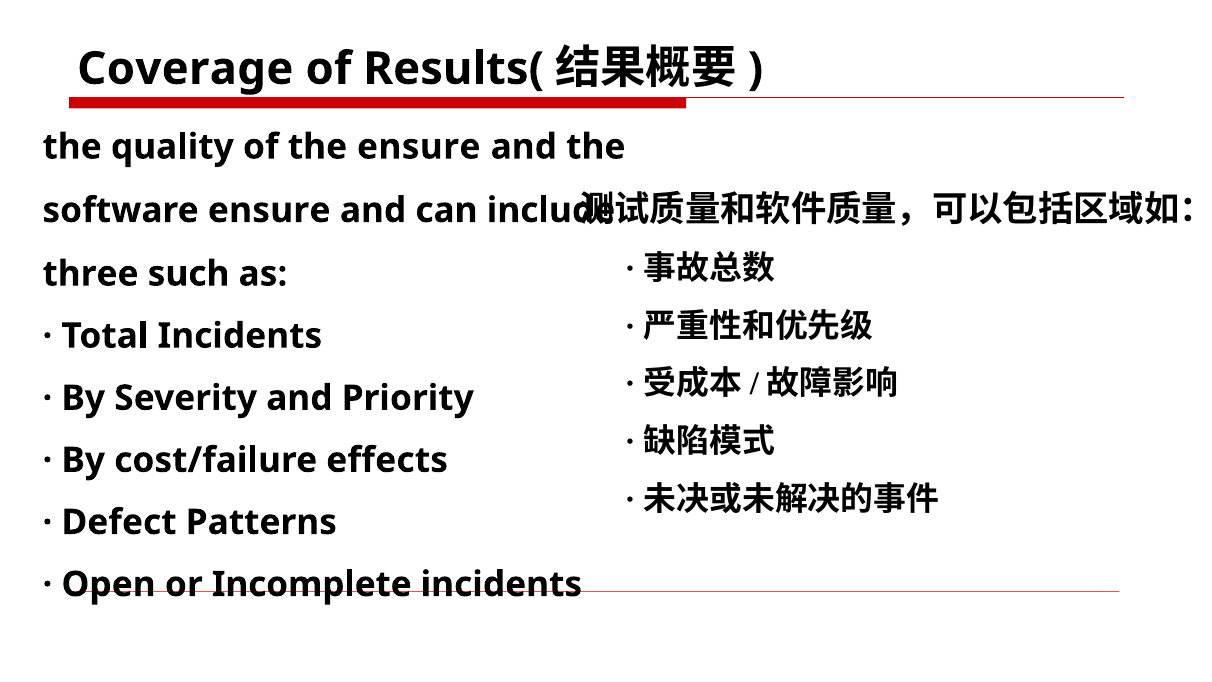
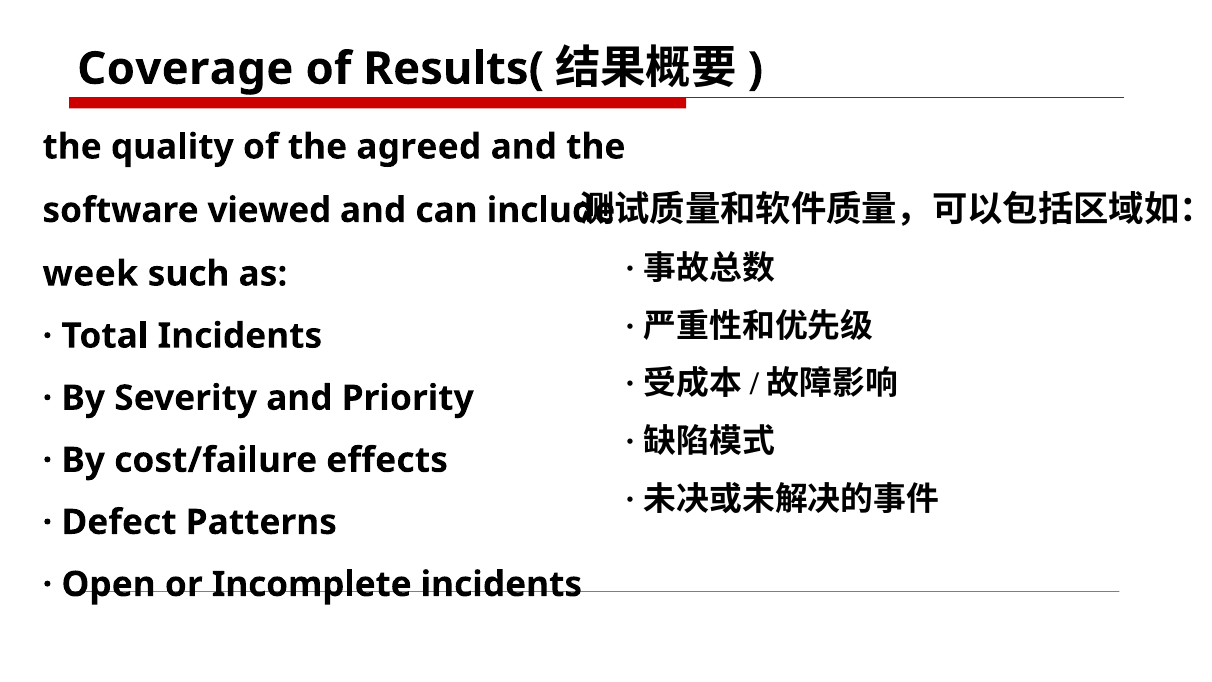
the ensure: ensure -> agreed (419, 147)
software ensure: ensure -> viewed (269, 210)
three: three -> week (90, 274)
